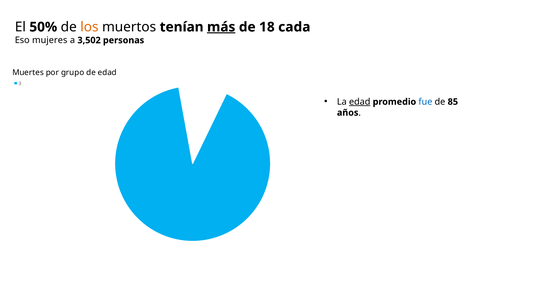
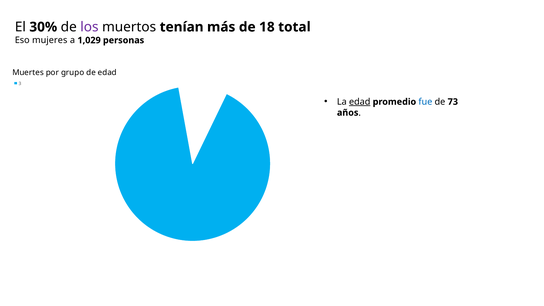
50%: 50% -> 30% (43, 27)
los colour: orange -> purple (89, 27)
más underline: present -> none (221, 27)
cada: cada -> total (294, 27)
3,502: 3,502 -> 1,029 (89, 40)
85: 85 -> 73 (453, 102)
